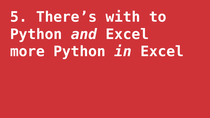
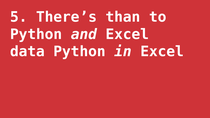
with: with -> than (123, 17)
more: more -> data (27, 52)
